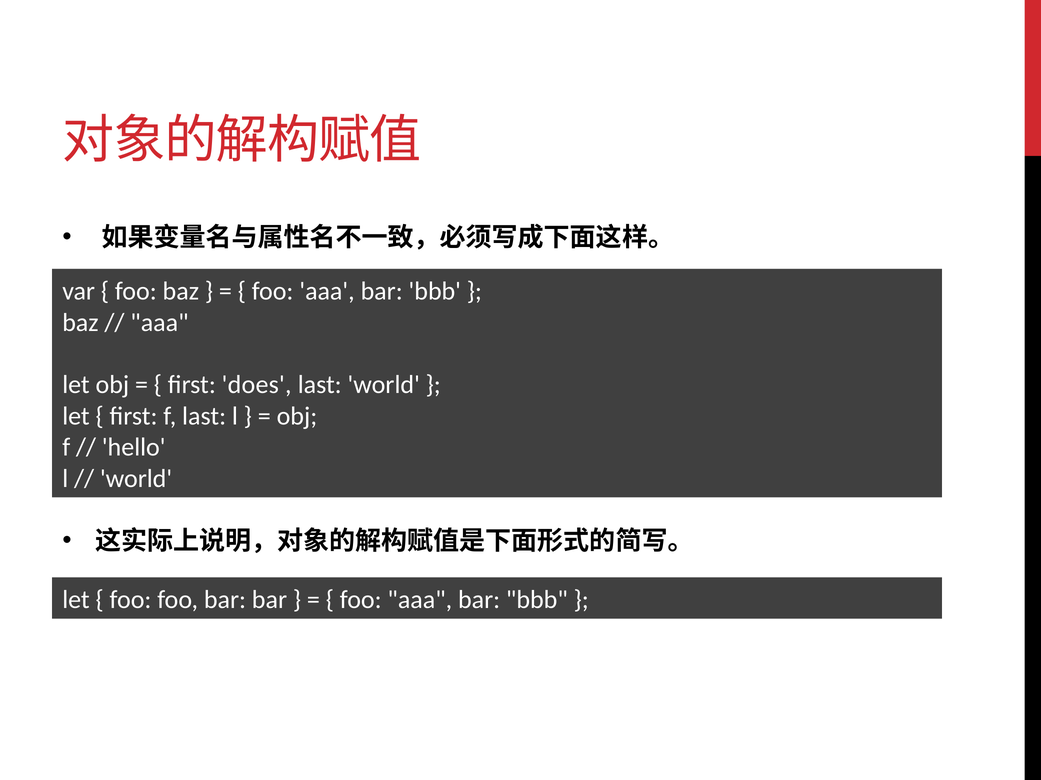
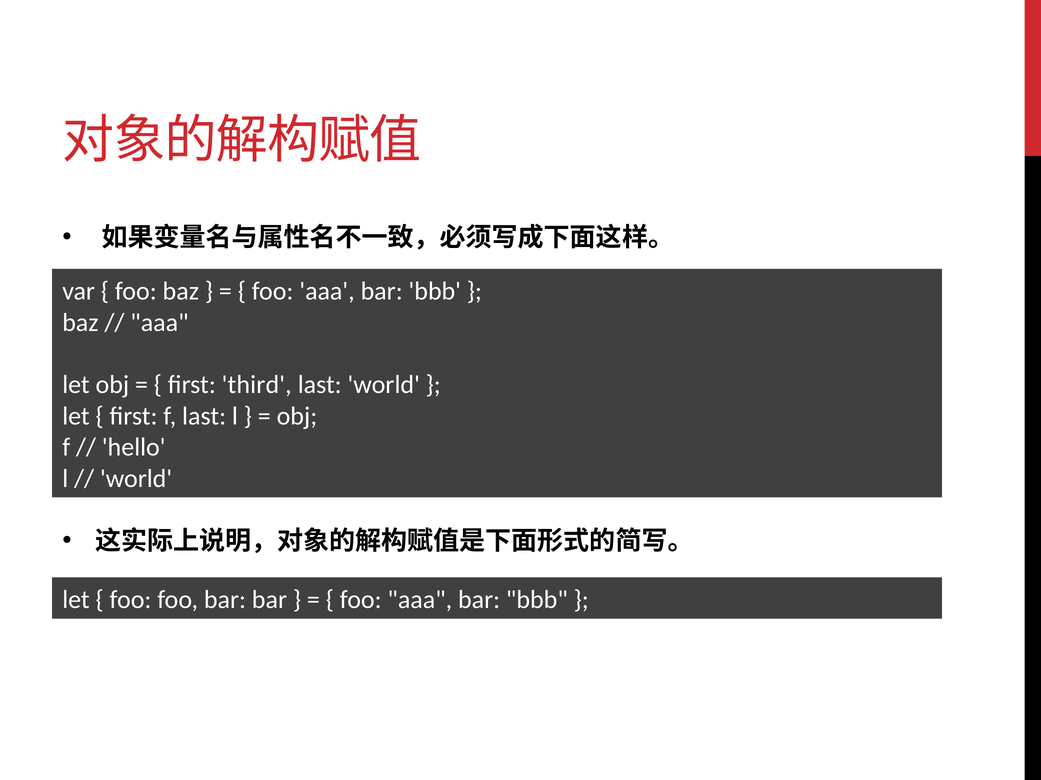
does: does -> third (257, 385)
